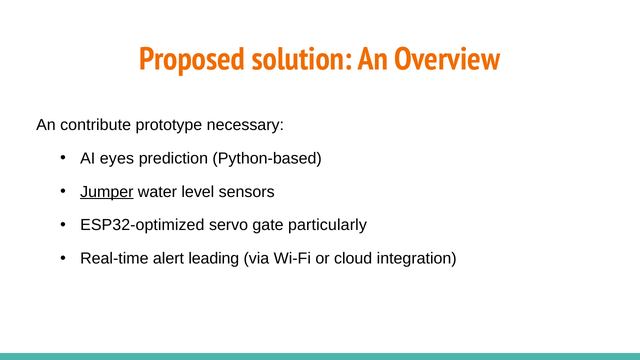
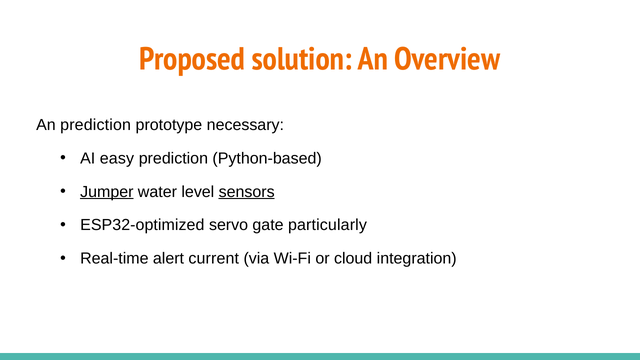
An contribute: contribute -> prediction (96, 125)
eyes: eyes -> easy (117, 158)
sensors underline: none -> present (247, 192)
leading: leading -> current (214, 259)
